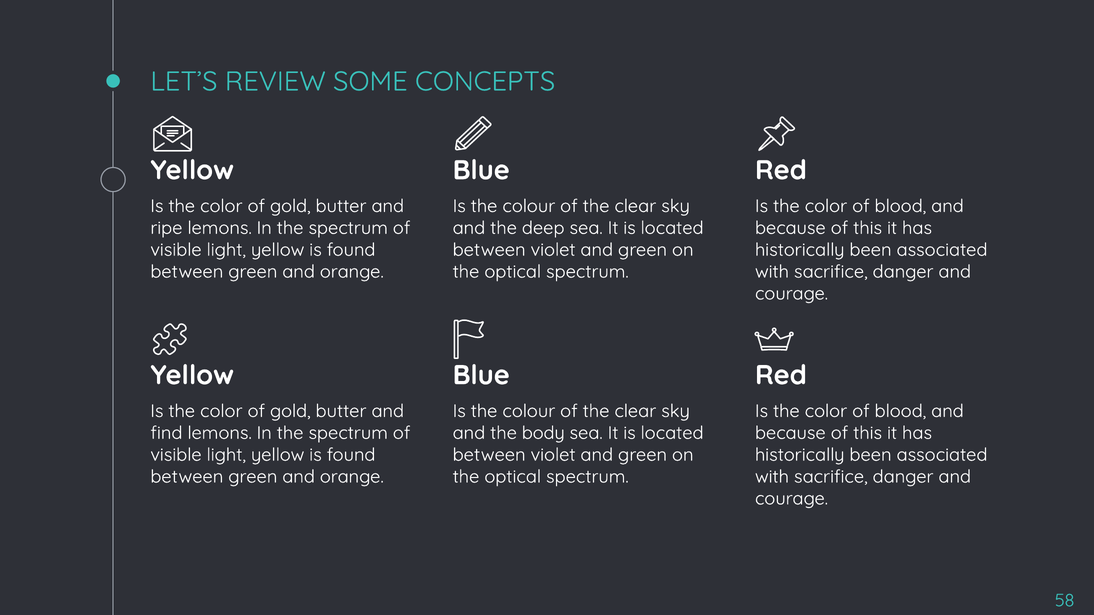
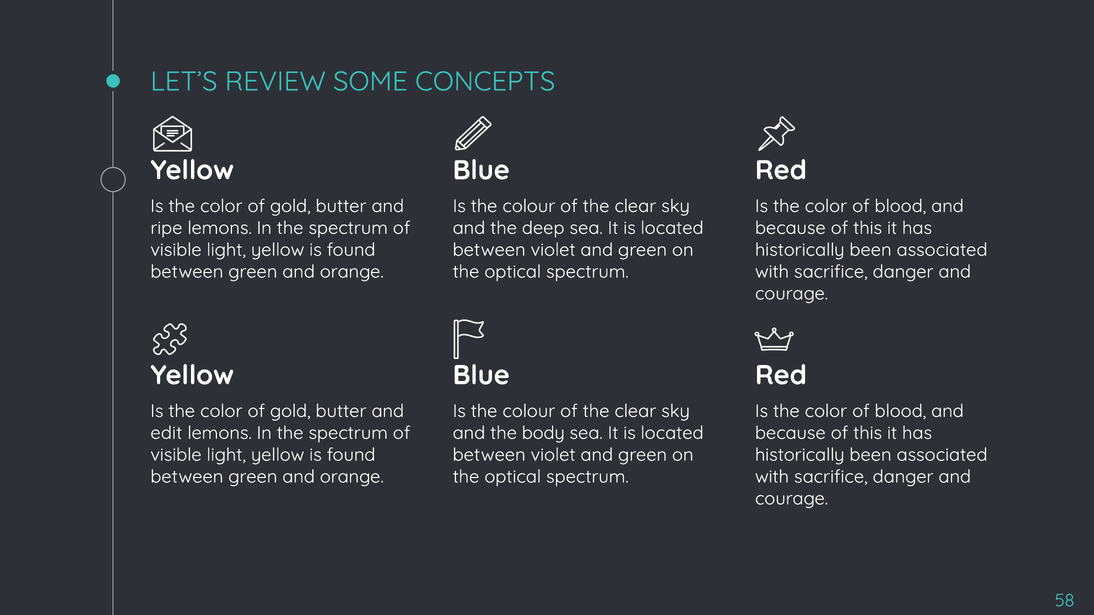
find: find -> edit (166, 433)
